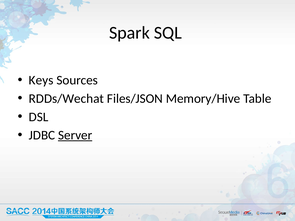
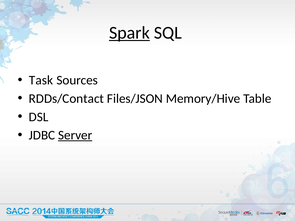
Spark underline: none -> present (129, 33)
Keys: Keys -> Task (41, 80)
RDDs/Wechat: RDDs/Wechat -> RDDs/Contact (66, 99)
